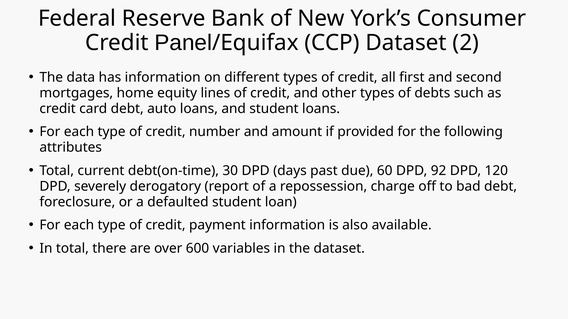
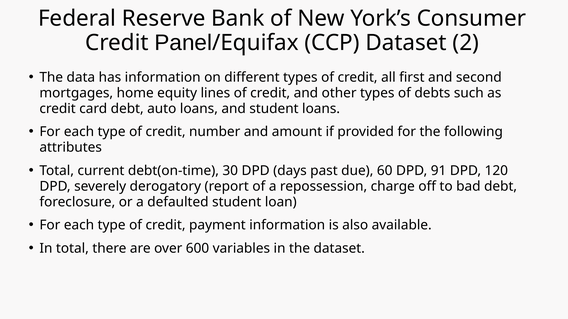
92: 92 -> 91 (439, 171)
